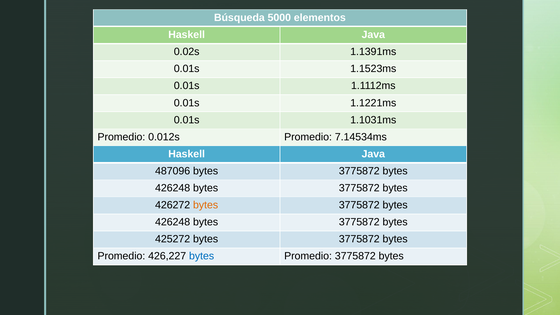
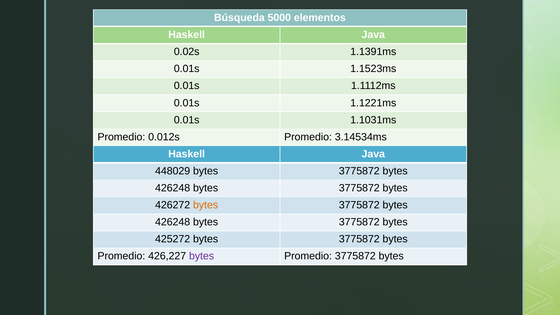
7.14534ms: 7.14534ms -> 3.14534ms (361, 137)
487096: 487096 -> 448029 (173, 171)
bytes colour: blue -> purple (202, 256)
